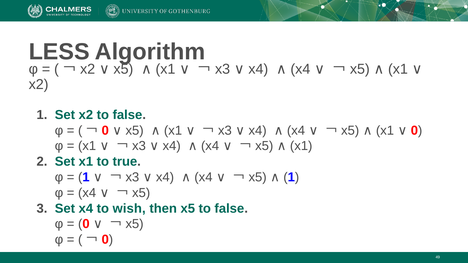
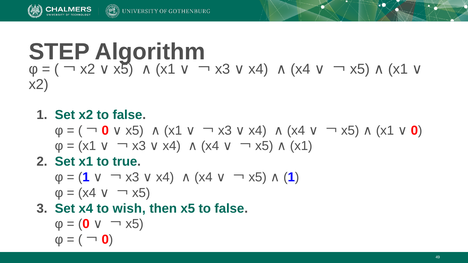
LESS: LESS -> STEP (59, 52)
